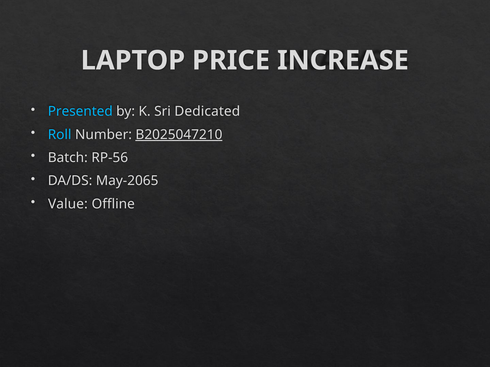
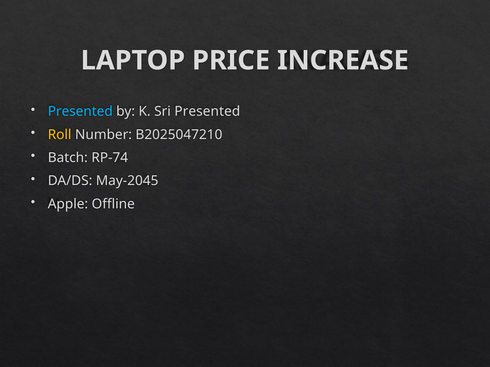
Sri Dedicated: Dedicated -> Presented (207, 112)
Roll colour: light blue -> yellow (60, 135)
B2025047210 underline: present -> none (179, 135)
RP-56: RP-56 -> RP-74 (110, 158)
May-2065: May-2065 -> May-2045 (127, 181)
Value: Value -> Apple (68, 204)
